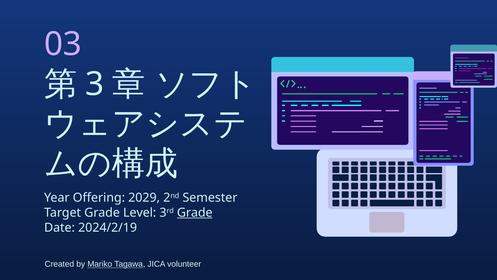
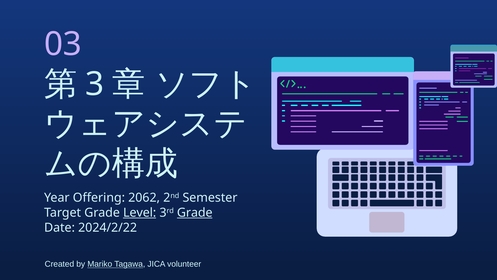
2029: 2029 -> 2062 (144, 197)
Level underline: none -> present (140, 212)
2024/2/19: 2024/2/19 -> 2024/2/22 (108, 227)
